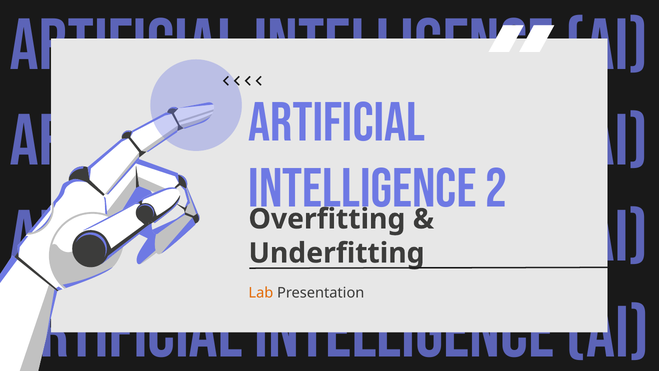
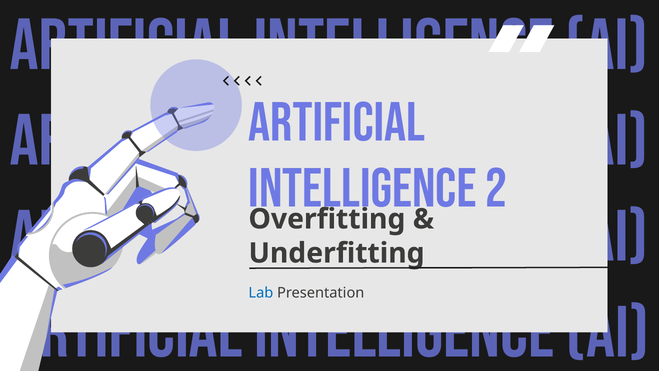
Lab colour: orange -> blue (261, 293)
